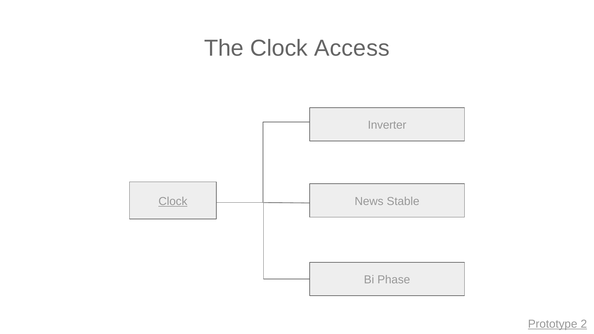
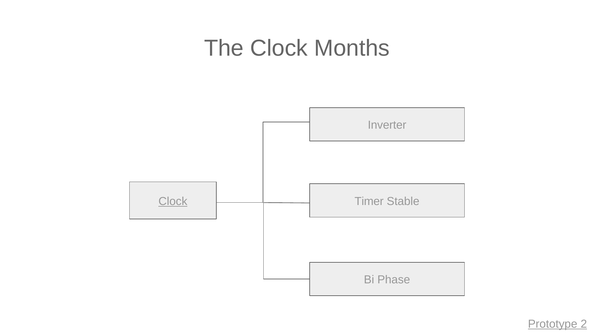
Access: Access -> Months (352, 48)
News: News -> Timer (369, 201)
